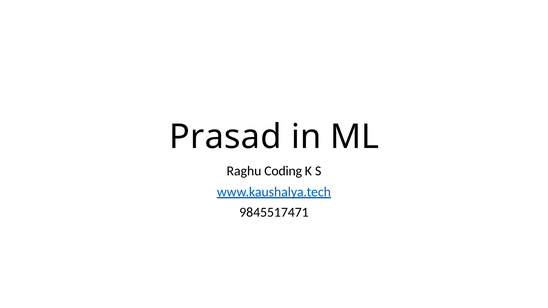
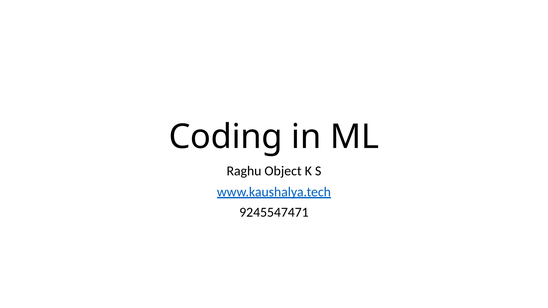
Prasad: Prasad -> Coding (226, 137)
Coding: Coding -> Object (283, 171)
9845517471: 9845517471 -> 9245547471 (274, 213)
